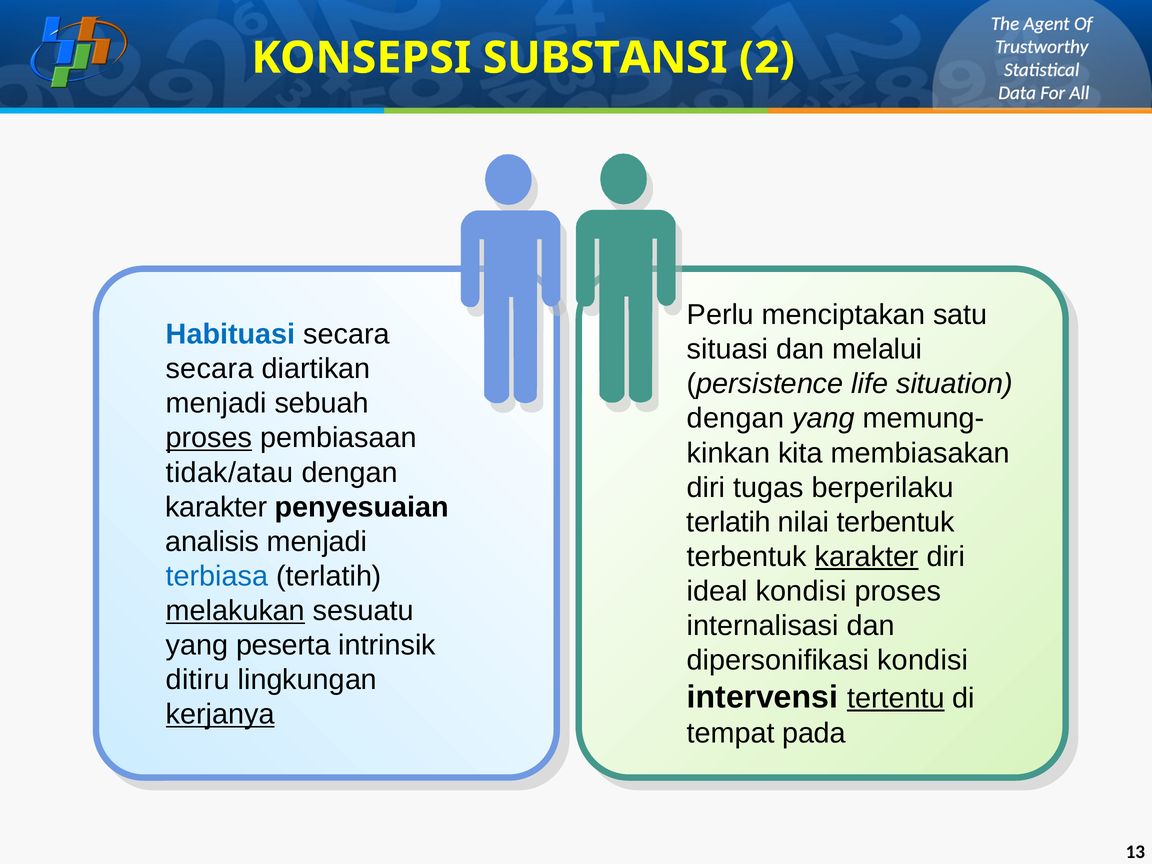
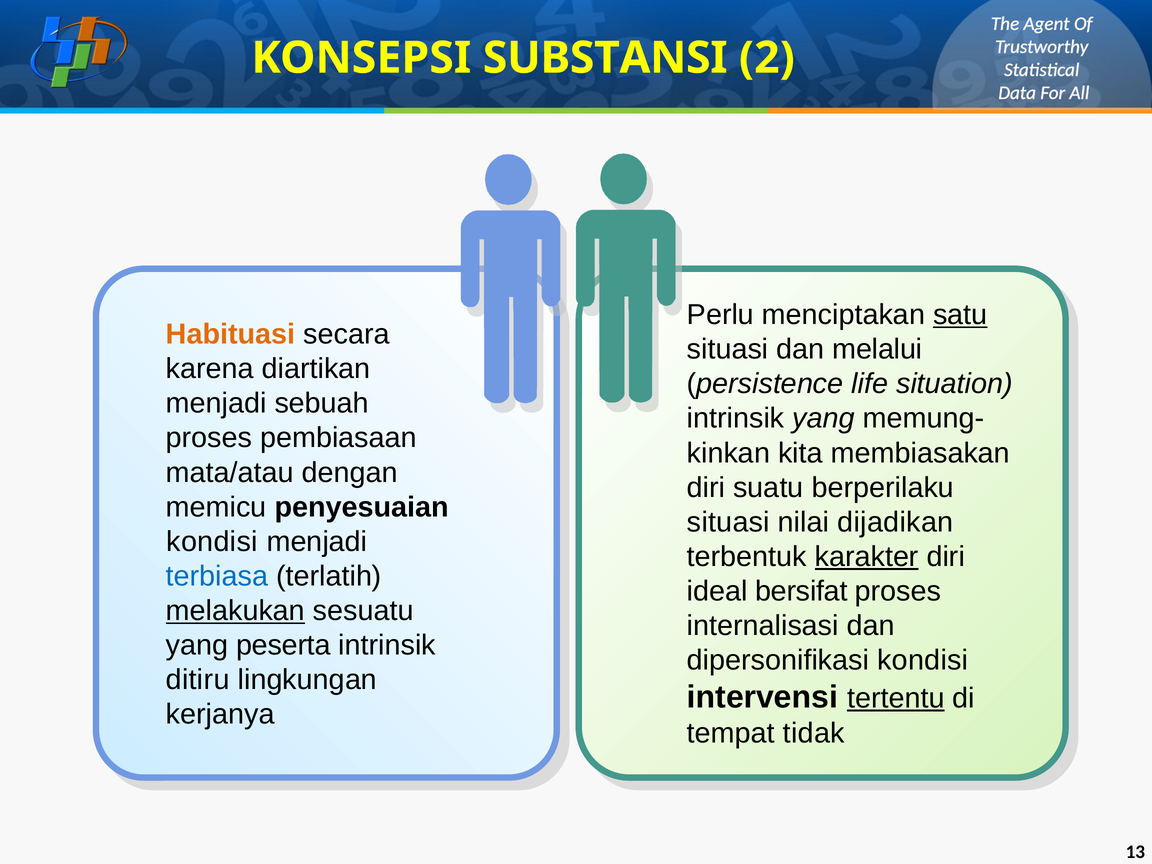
satu underline: none -> present (960, 315)
Habituasi colour: blue -> orange (231, 334)
secara: secara -> karena (210, 369)
dengan: dengan -> intrinsik (736, 418)
proses underline: present -> none (209, 438)
tidak/atau: tidak/atau -> mata/atau (230, 473)
tugas: tugas -> suatu (768, 488)
karakter: karakter -> memicu (216, 507)
terlatih: terlatih -> situasi (728, 522)
nilai terbentuk: terbentuk -> dijadikan (895, 522)
analisis: analisis -> kondisi (212, 542)
ideal kondisi: kondisi -> bersifat (801, 591)
kerjanya underline: present -> none (220, 714)
pada: pada -> tidak (814, 733)
